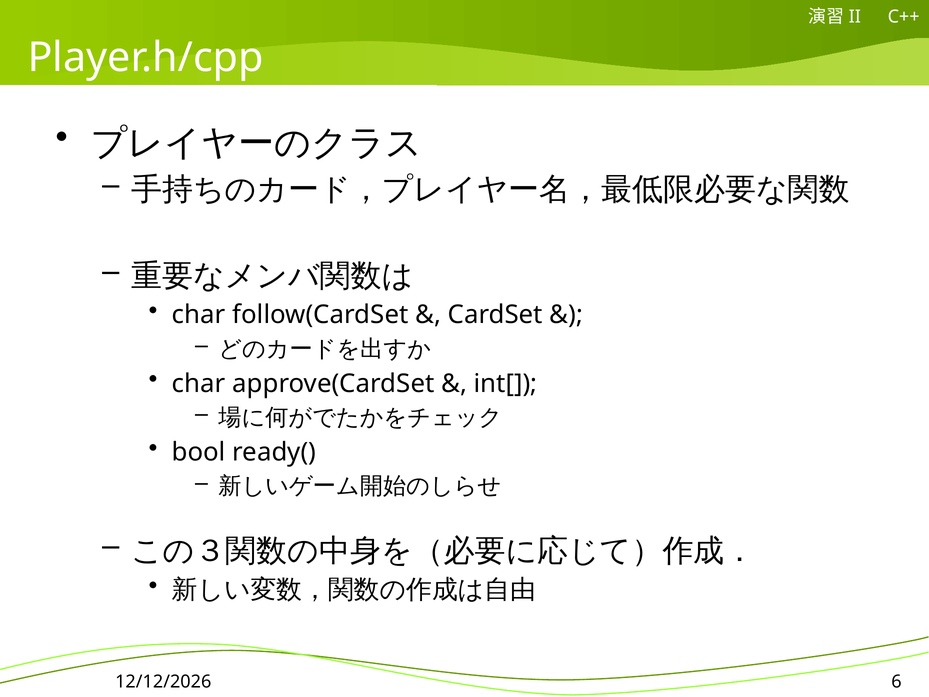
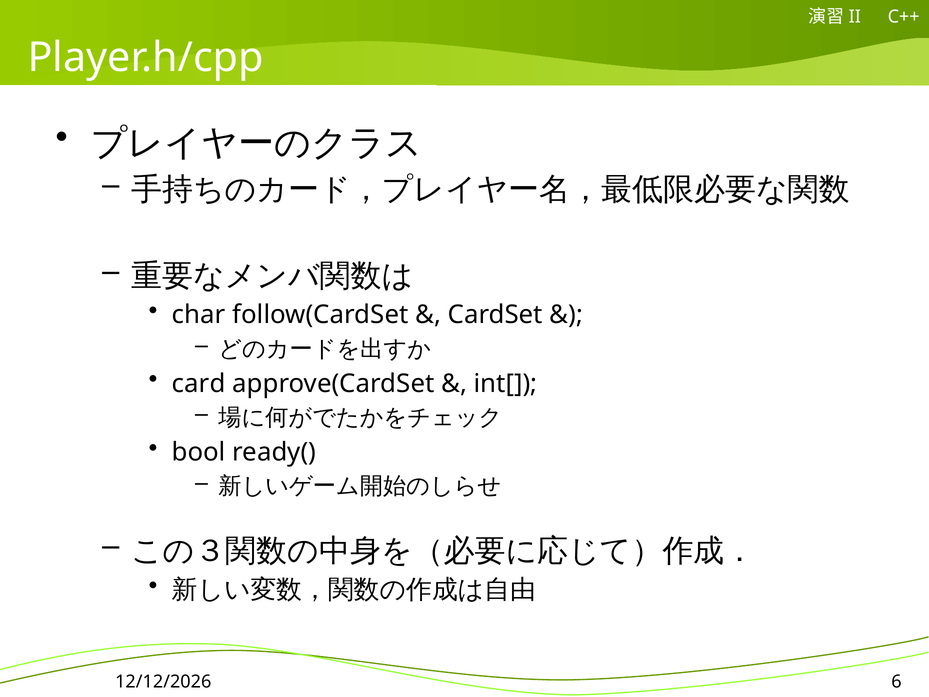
char: char -> card (199, 383)
